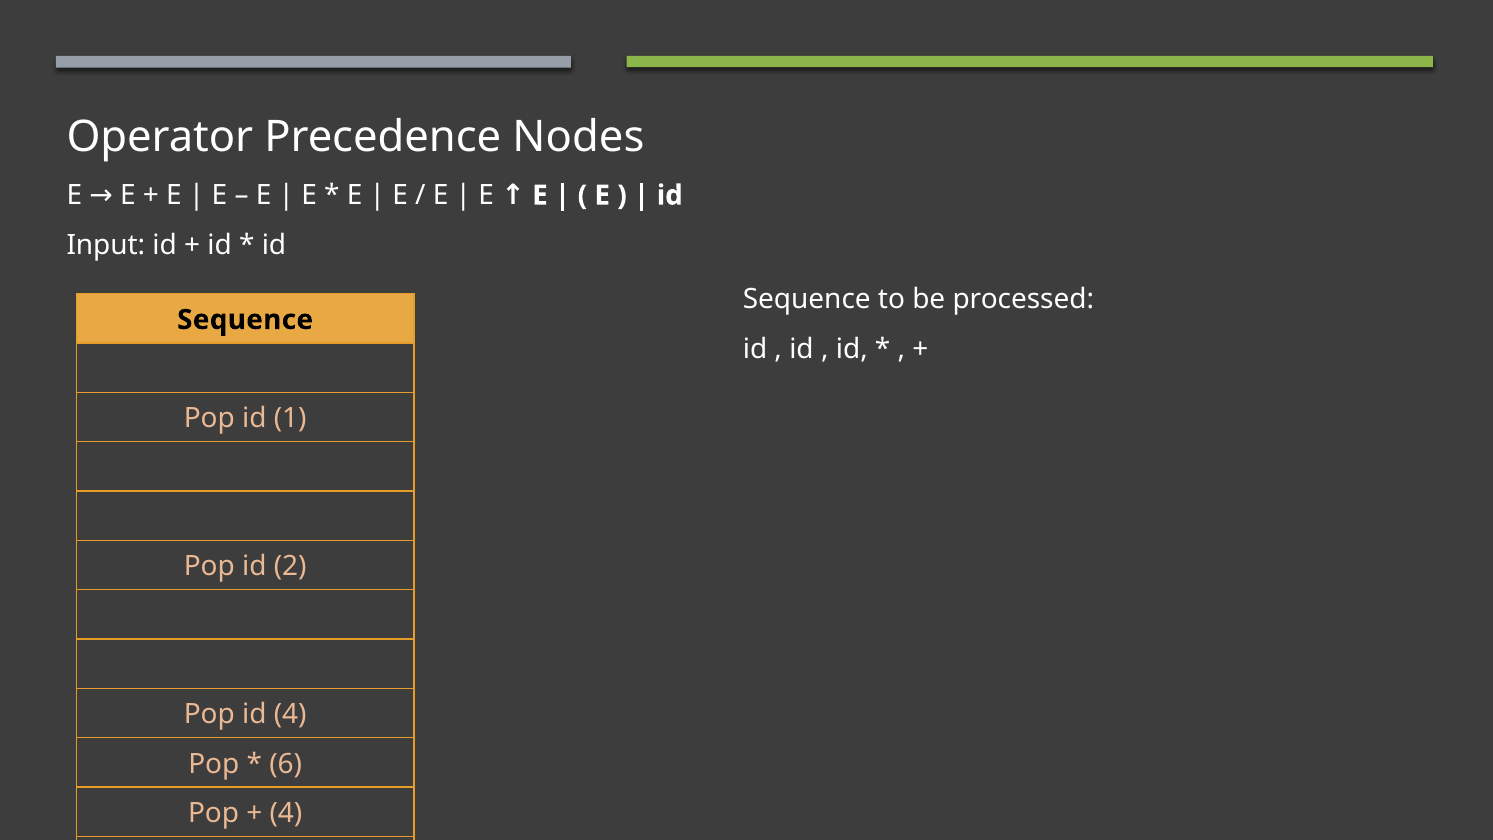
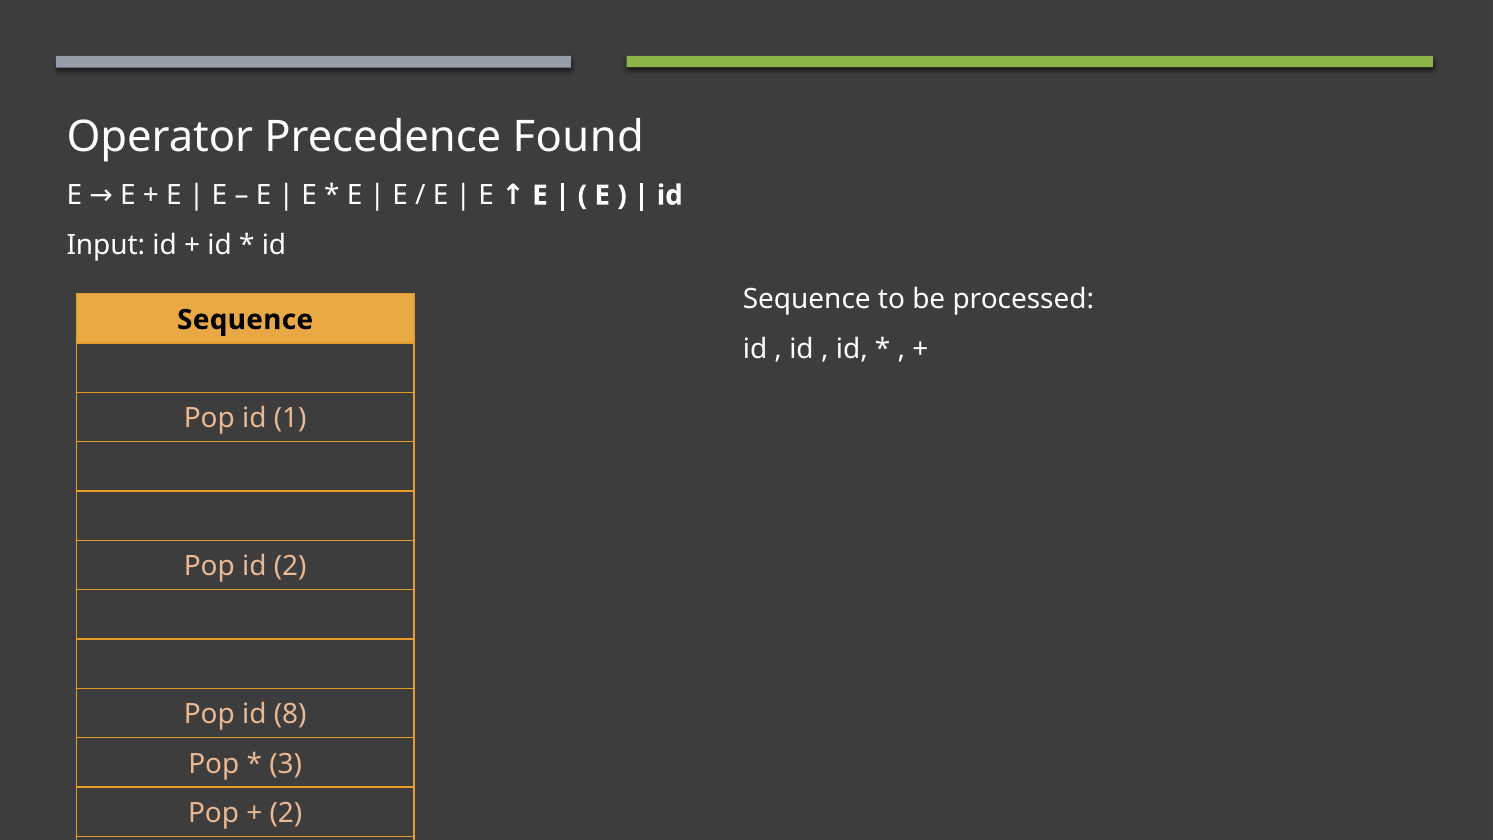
Nodes: Nodes -> Found (578, 137)
id 4: 4 -> 8 (290, 714)
6: 6 -> 3 (286, 764)
4: 4 -> 2 (286, 813)
